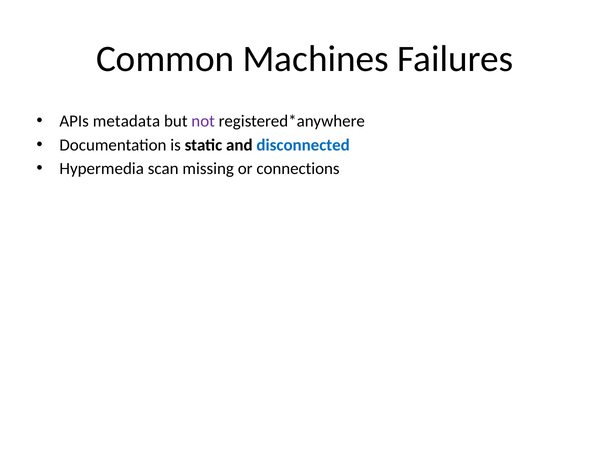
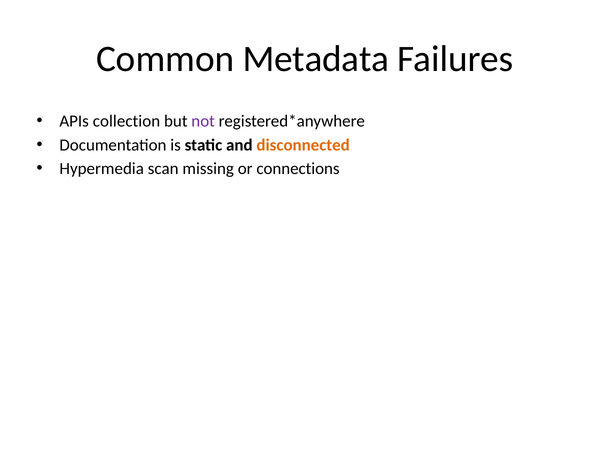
Machines: Machines -> Metadata (316, 59)
metadata: metadata -> collection (126, 121)
disconnected colour: blue -> orange (303, 145)
